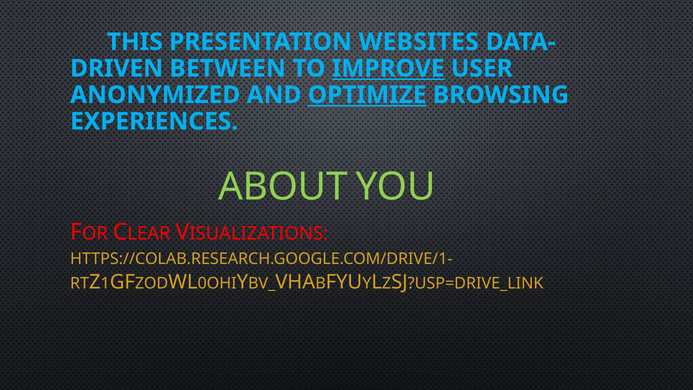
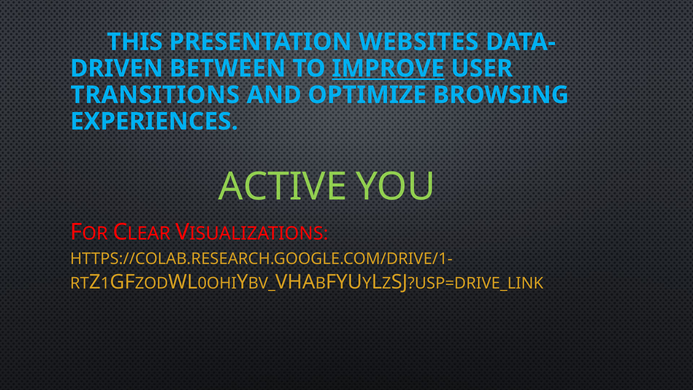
ANONYMIZED: ANONYMIZED -> TRANSITIONS (155, 95)
OPTIMIZE underline: present -> none (367, 95)
ABOUT: ABOUT -> ACTIVE (283, 187)
